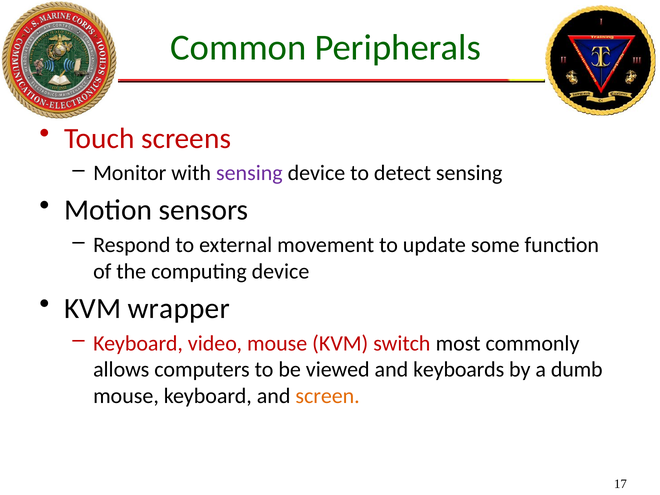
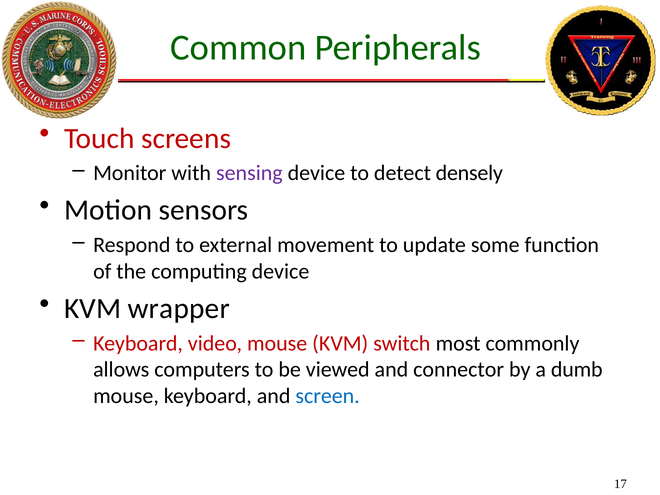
detect sensing: sensing -> densely (469, 173)
keyboards: keyboards -> connector (459, 370)
screen colour: orange -> blue (328, 396)
